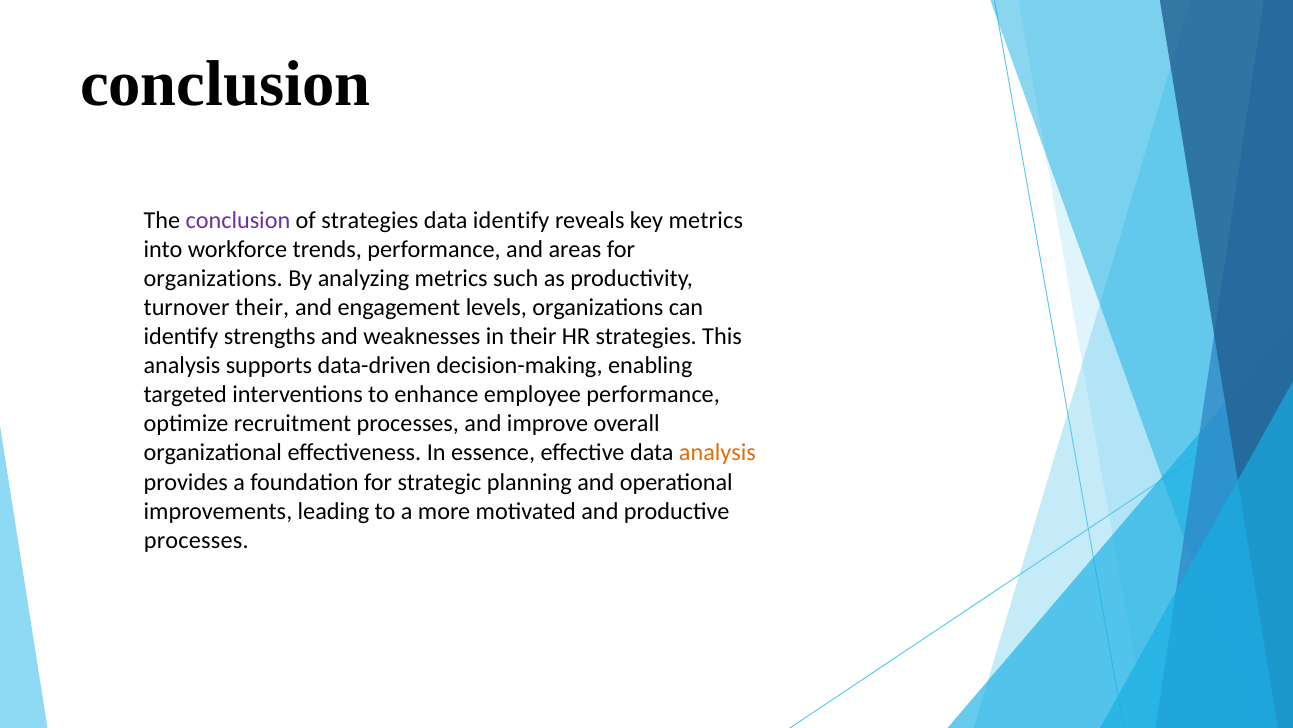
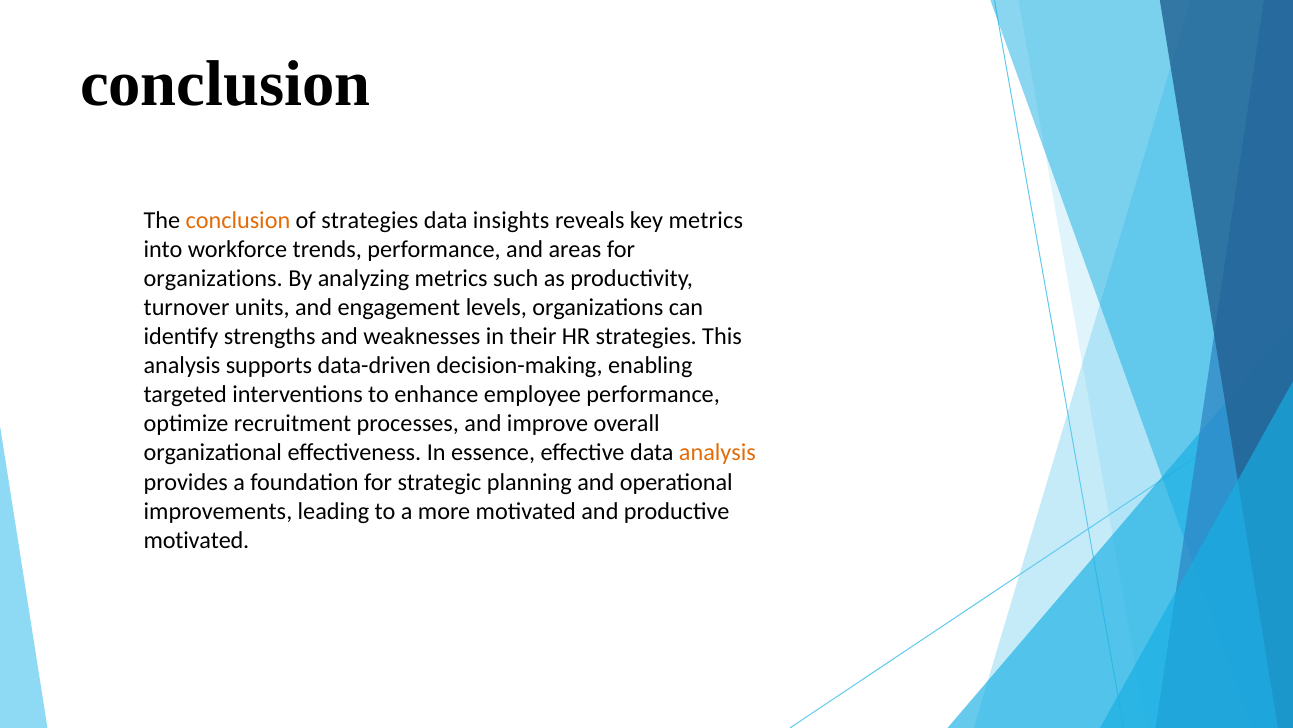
conclusion colour: purple -> orange (238, 220)
data identify: identify -> insights (511, 220)
turnover their: their -> units (262, 307)
processes: processes -> motivated (196, 540)
